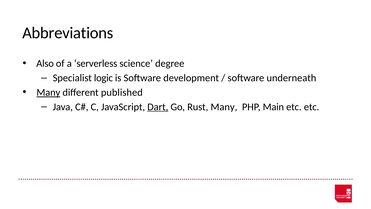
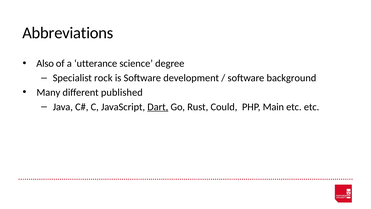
serverless: serverless -> utterance (96, 63)
logic: logic -> rock (103, 78)
underneath: underneath -> background (291, 78)
Many underline: present -> none (48, 92)
Rust Many: Many -> Could (224, 107)
